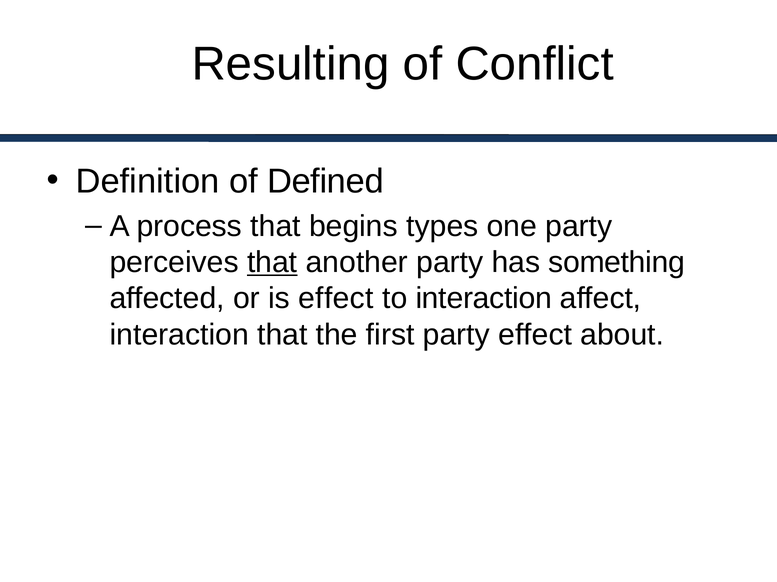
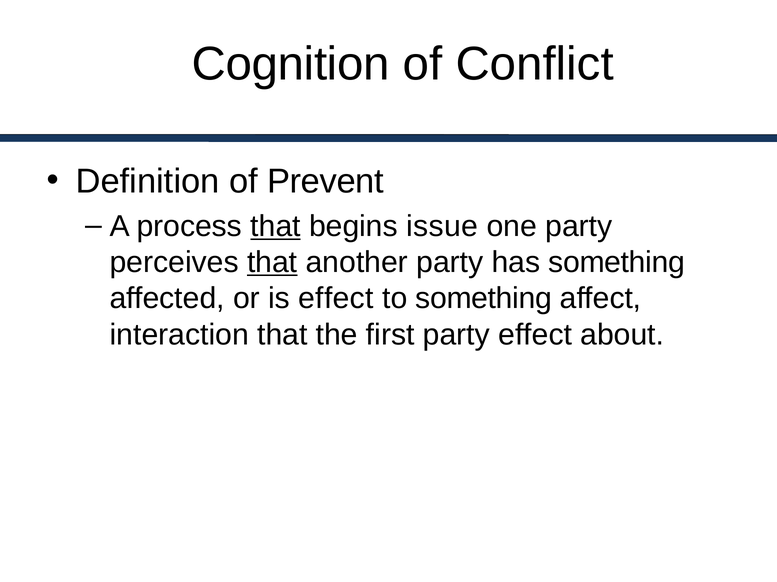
Resulting: Resulting -> Cognition (291, 64)
Defined: Defined -> Prevent (325, 182)
that underline: none -> present (276, 226)
types: types -> issue (442, 226)
to interaction: interaction -> something (484, 299)
